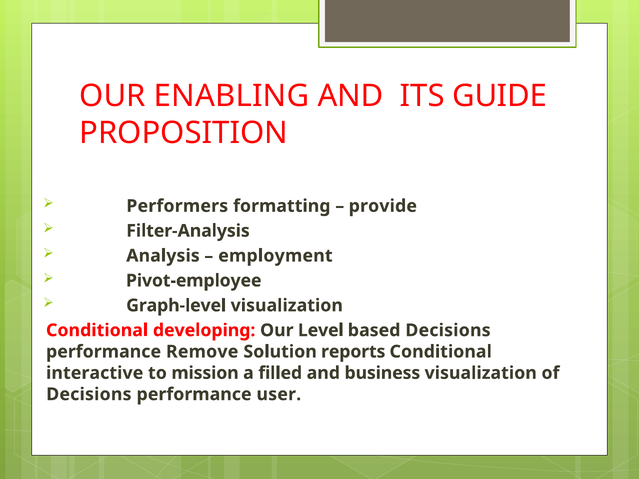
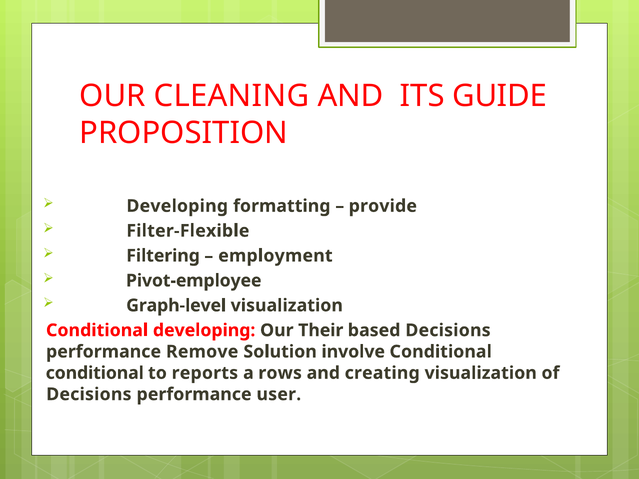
ENABLING: ENABLING -> CLEANING (231, 96)
Performers: Performers -> Developing (177, 206)
Filter-Analysis: Filter-Analysis -> Filter-Flexible (188, 231)
Analysis: Analysis -> Filtering (163, 256)
Level: Level -> Their (321, 331)
reports: reports -> involve (353, 352)
interactive: interactive -> conditional (95, 373)
mission: mission -> reports (205, 373)
filled: filled -> rows (280, 373)
business: business -> creating (382, 373)
